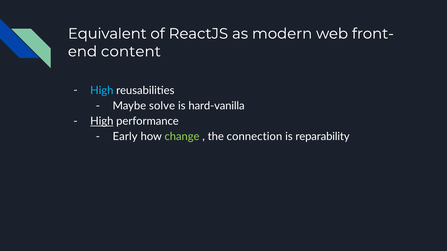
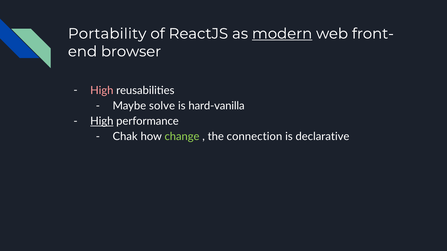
Equivalent: Equivalent -> Portability (107, 34)
modern underline: none -> present (282, 34)
content: content -> browser (131, 52)
High colour: light blue -> pink (102, 91)
Early: Early -> Chak (125, 137)
reparability: reparability -> declarative (322, 137)
